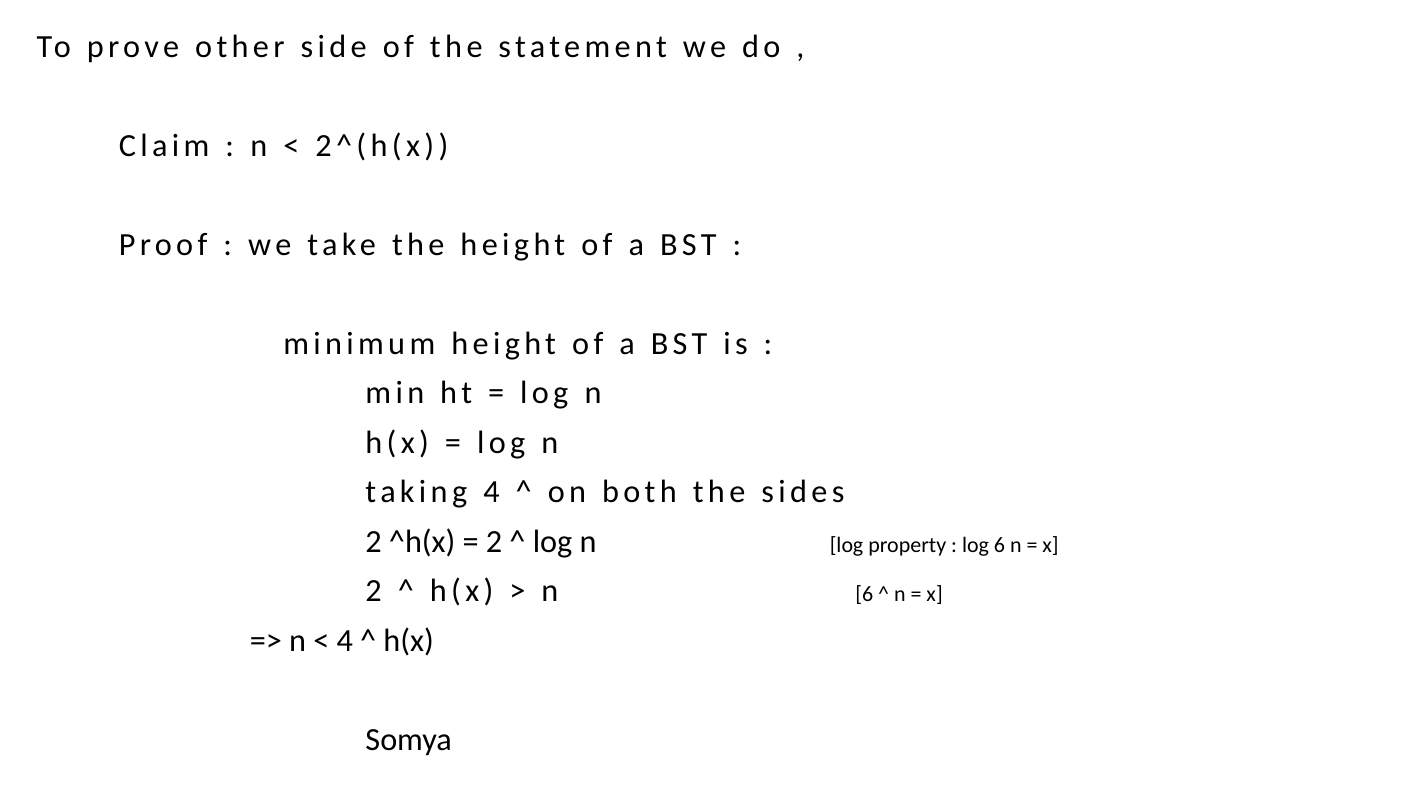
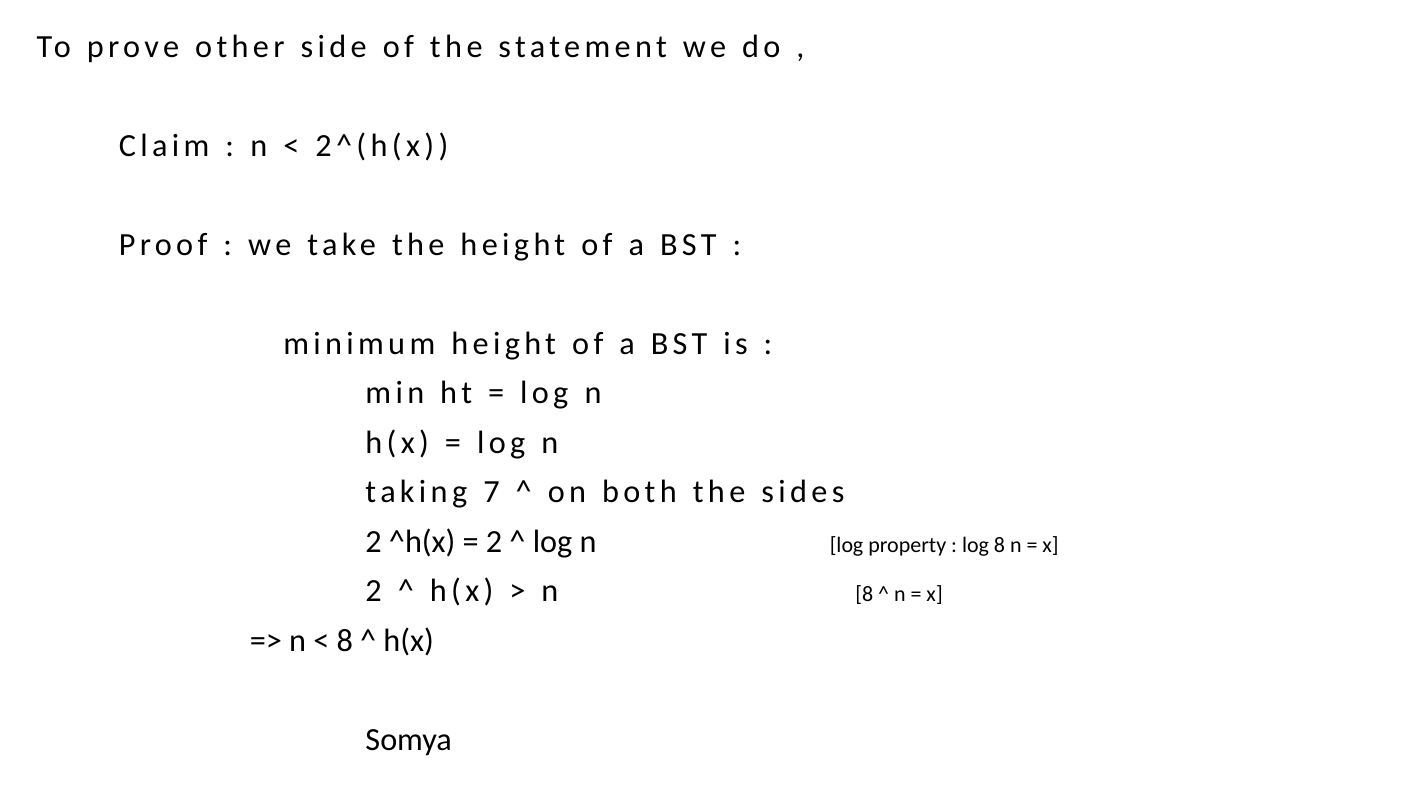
taking 4: 4 -> 7 (491, 492)
log 6: 6 -> 8 (999, 545)
n 6: 6 -> 8 (864, 595)
4: 4 -> 8 (345, 641)
